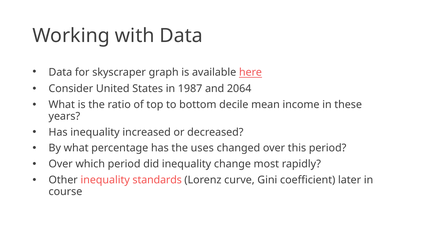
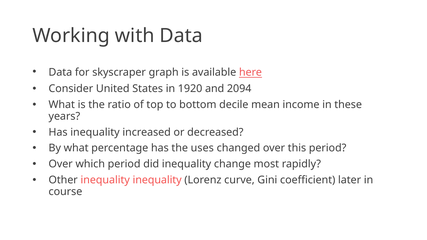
1987: 1987 -> 1920 (190, 89)
2064: 2064 -> 2094 (239, 89)
inequality standards: standards -> inequality (157, 180)
